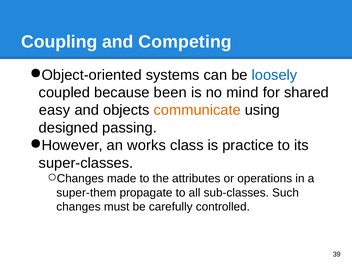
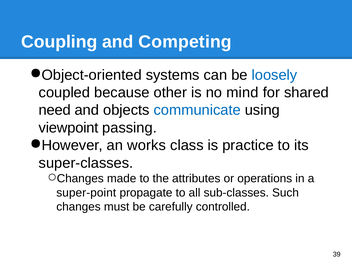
been: been -> other (170, 93)
easy: easy -> need (55, 110)
communicate colour: orange -> blue (197, 110)
designed: designed -> viewpoint (69, 128)
super-them: super-them -> super-point (86, 193)
